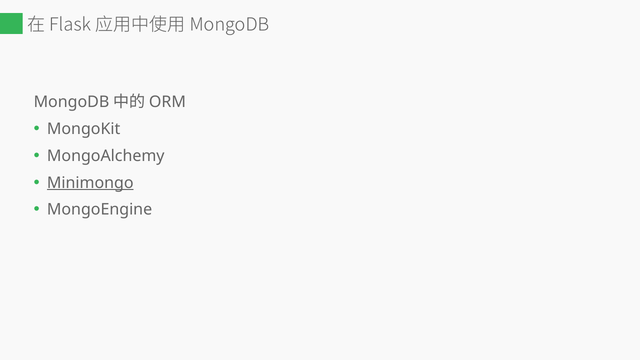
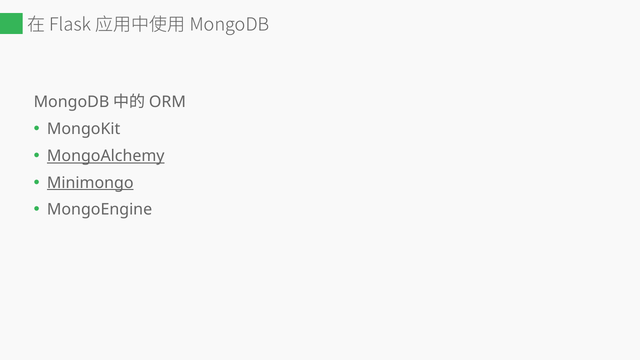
MongoAlchemy underline: none -> present (106, 156)
